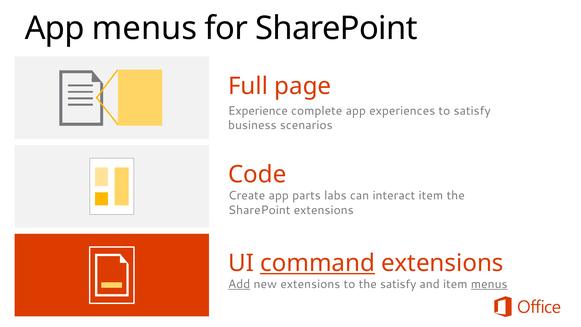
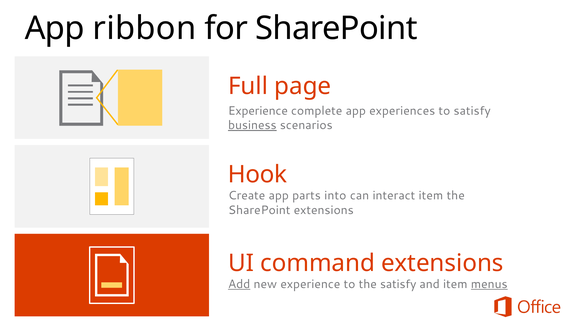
App menus: menus -> ribbon (144, 28)
business underline: none -> present (252, 125)
Code: Code -> Hook (257, 175)
labs: labs -> into (335, 196)
command underline: present -> none (318, 263)
new extensions: extensions -> experience (310, 284)
